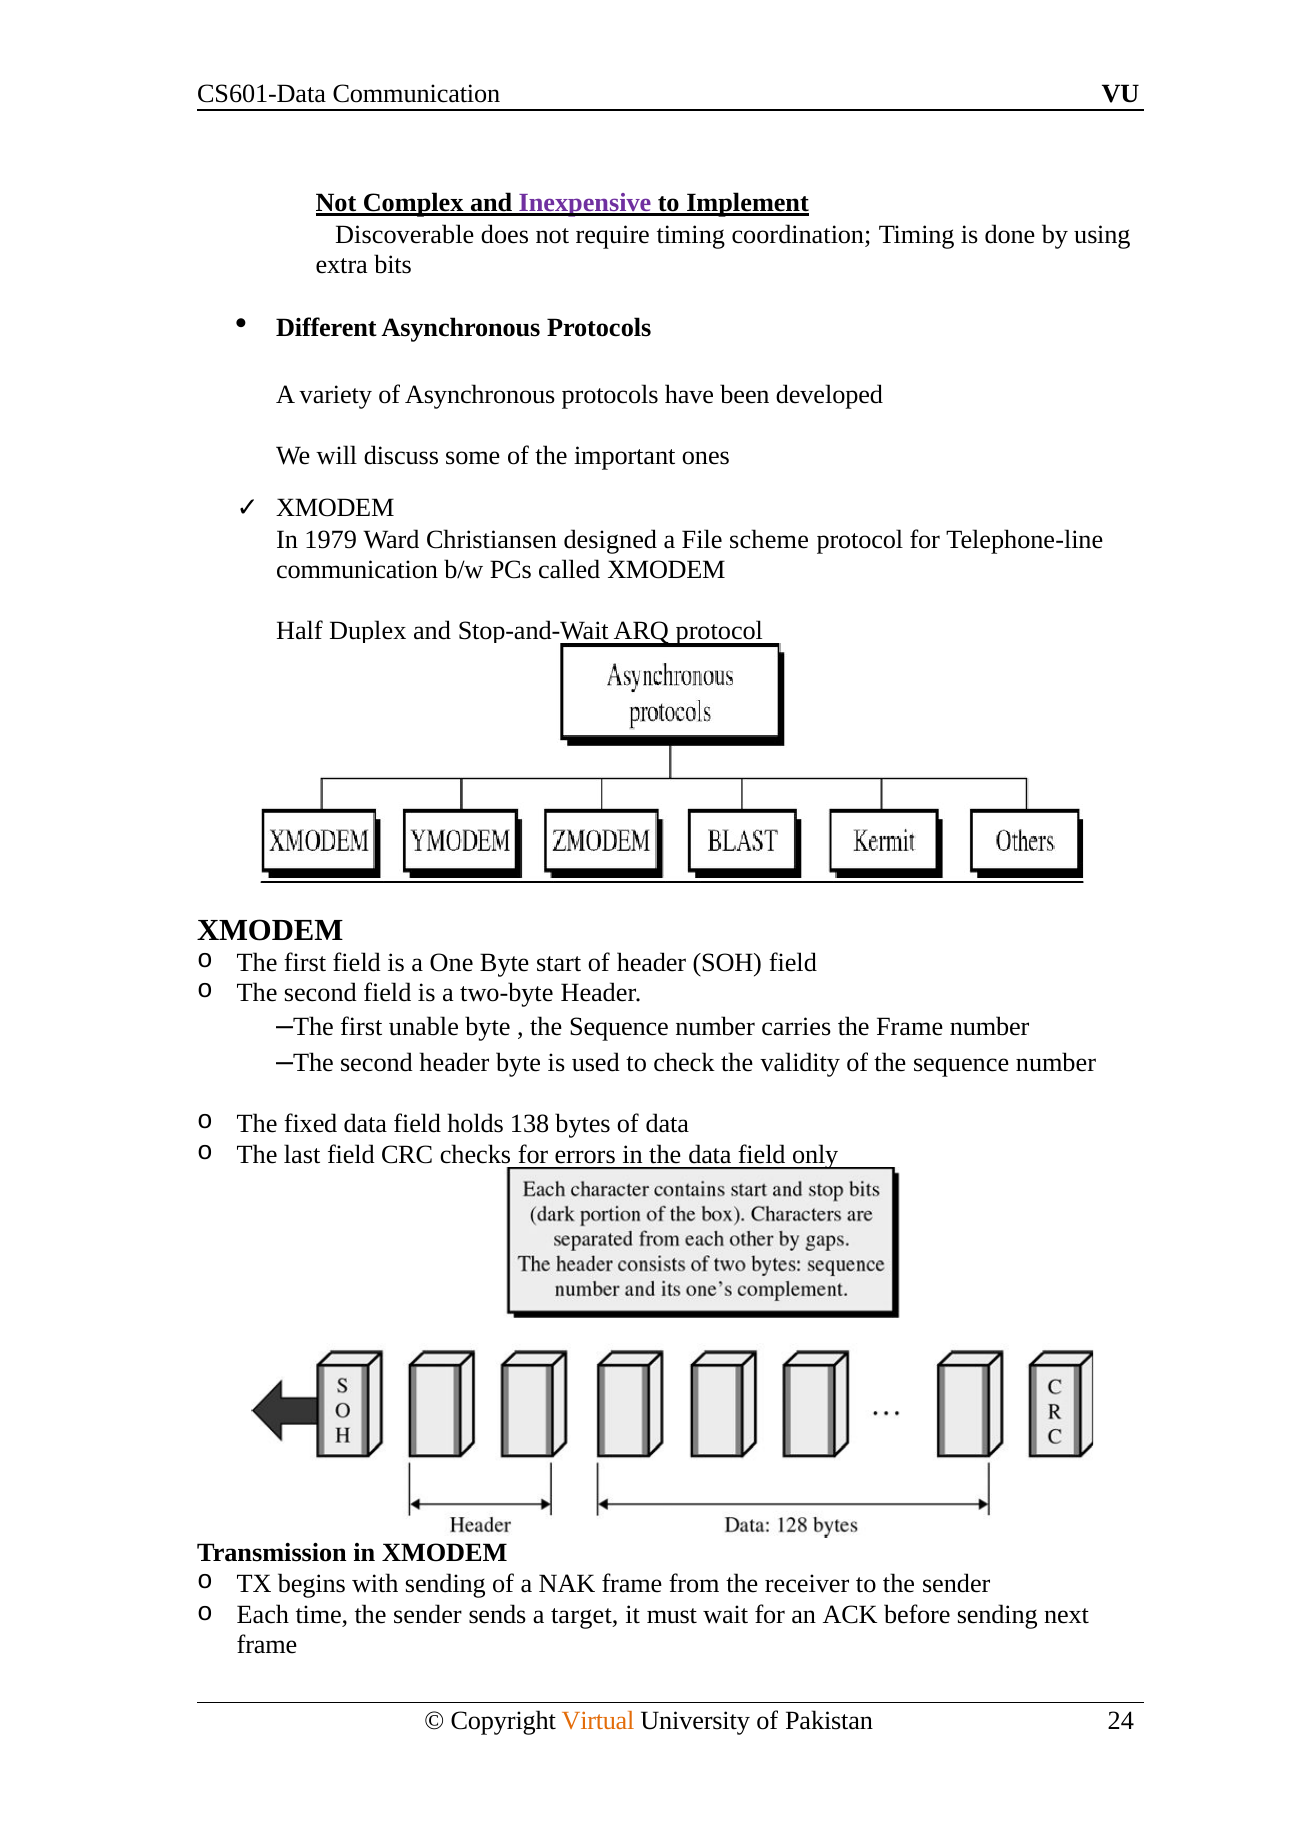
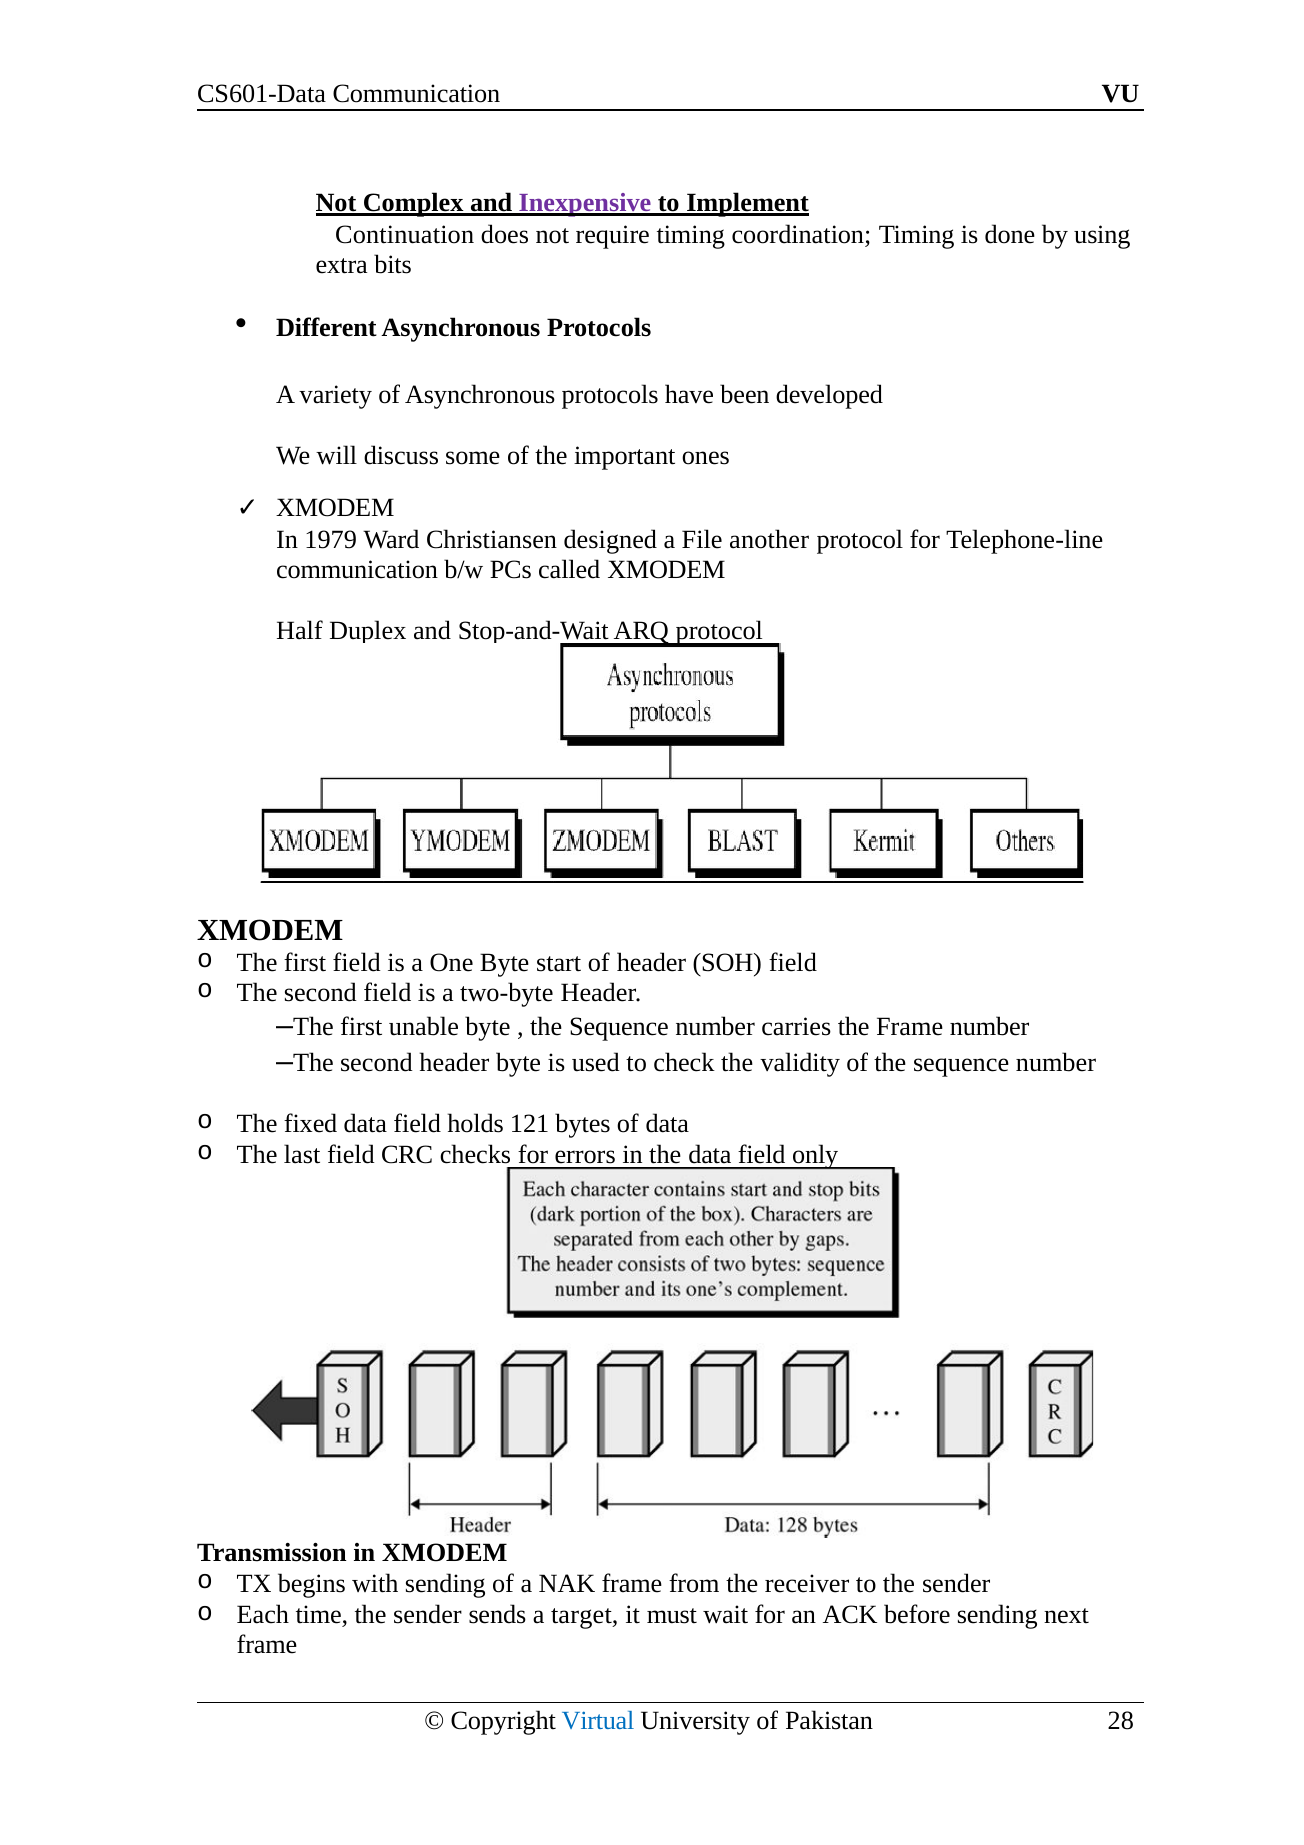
Discoverable: Discoverable -> Continuation (405, 235)
scheme: scheme -> another (769, 540)
138: 138 -> 121 (530, 1124)
Virtual colour: orange -> blue (598, 1721)
24: 24 -> 28 (1121, 1721)
